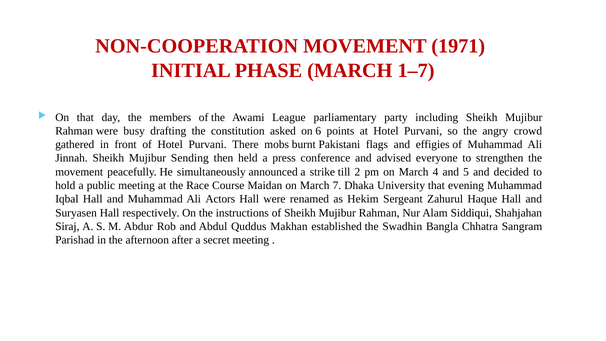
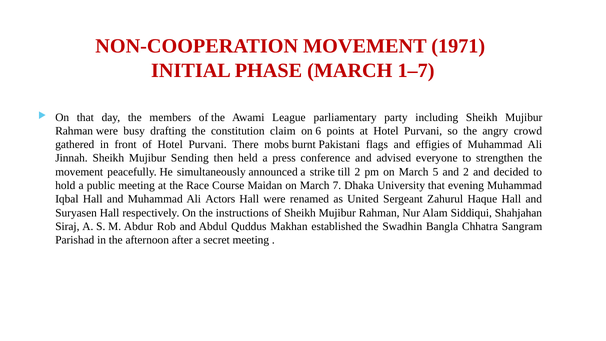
asked: asked -> claim (283, 131)
4: 4 -> 5 (436, 172)
and 5: 5 -> 2 (466, 172)
Hekim: Hekim -> United (363, 199)
